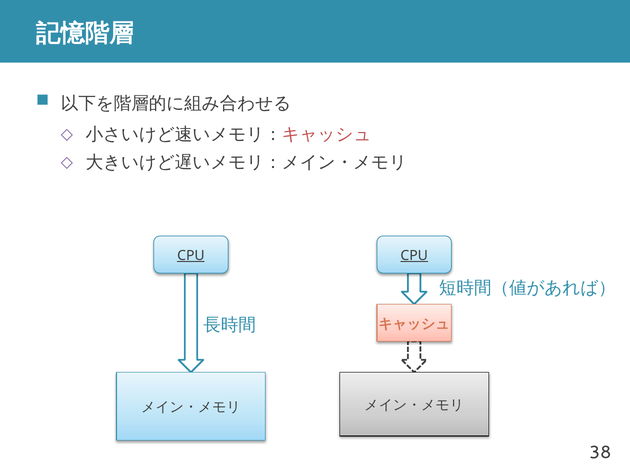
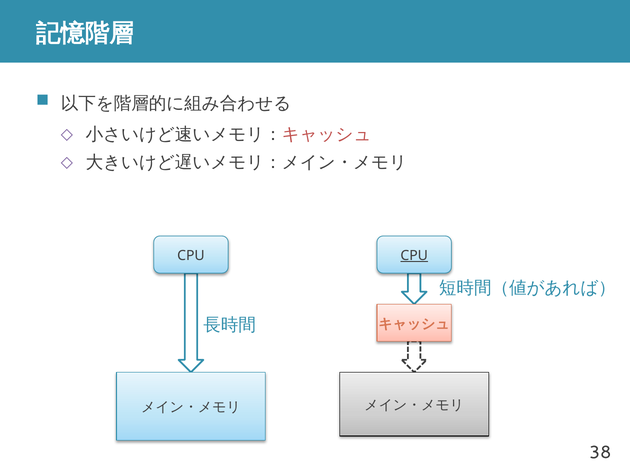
CPU underline: present -> none (191, 256)
